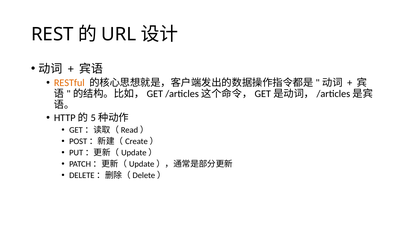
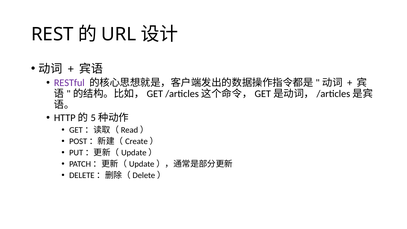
RESTful colour: orange -> purple (69, 83)
